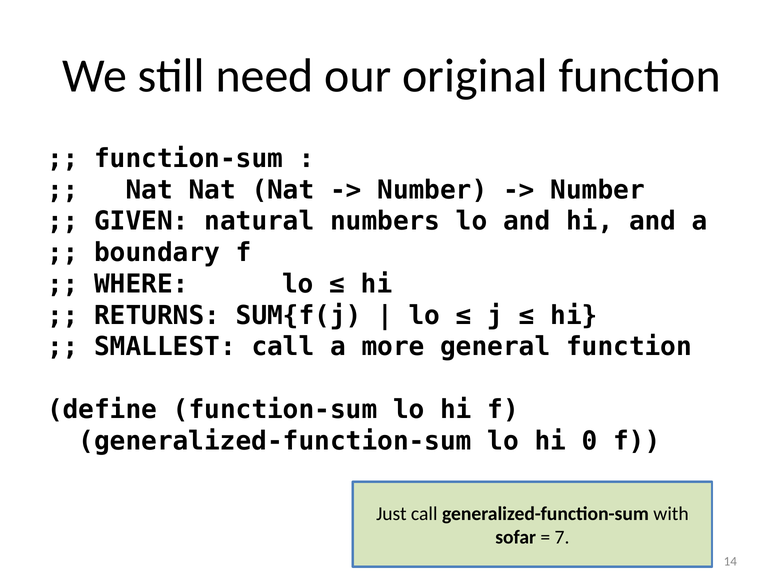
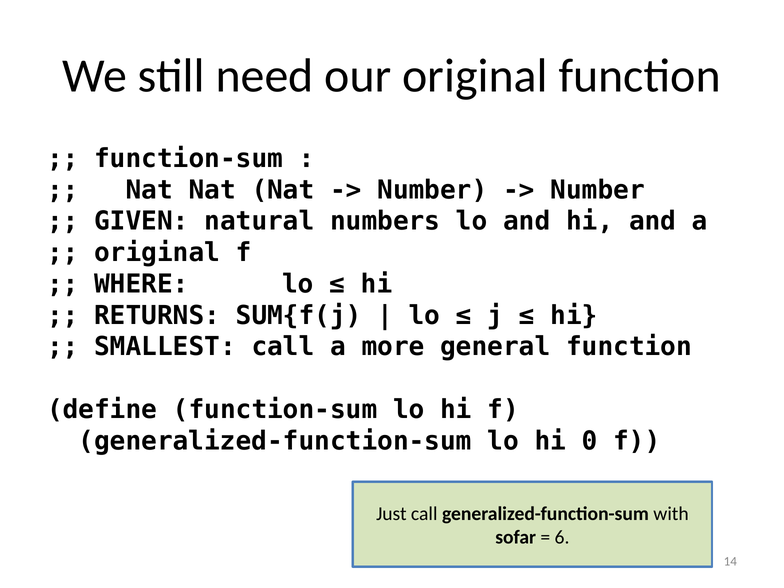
boundary: boundary -> original (157, 253)
7: 7 -> 6 (562, 537)
